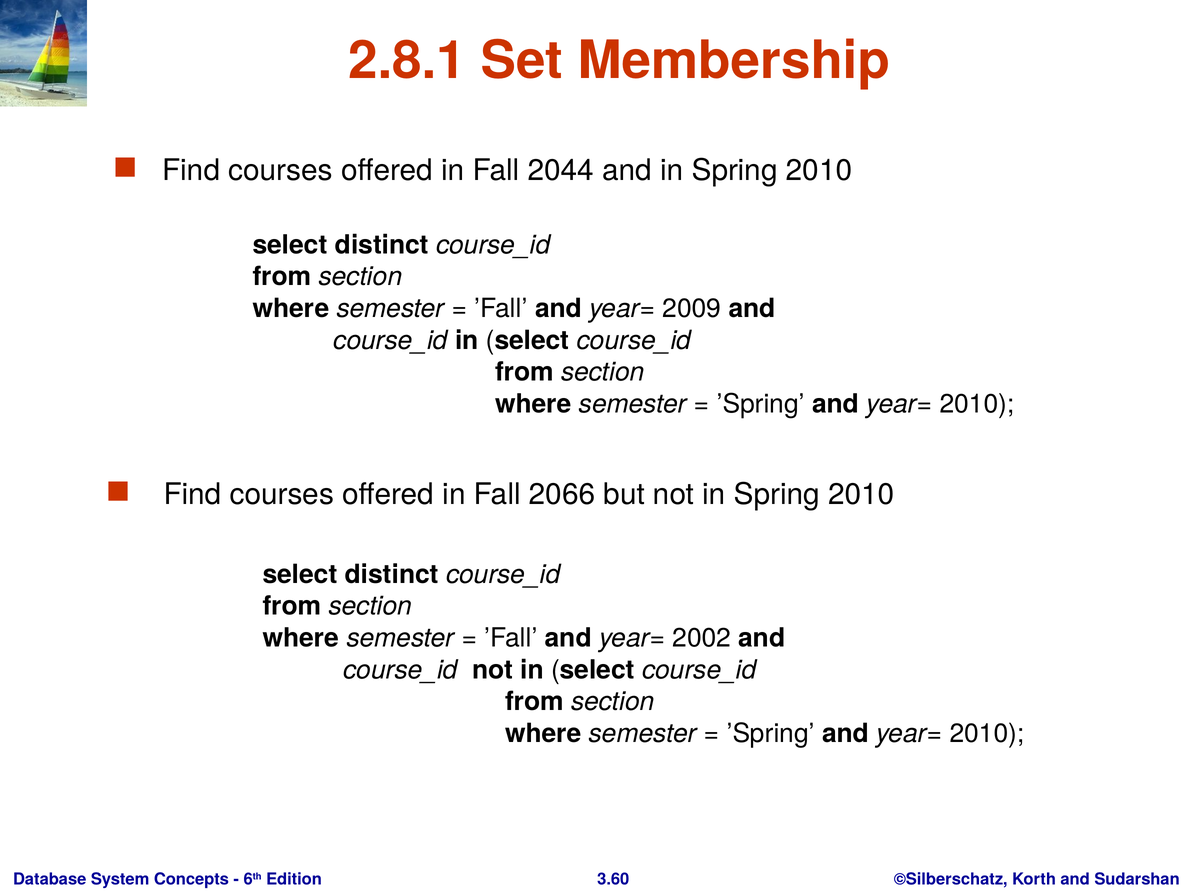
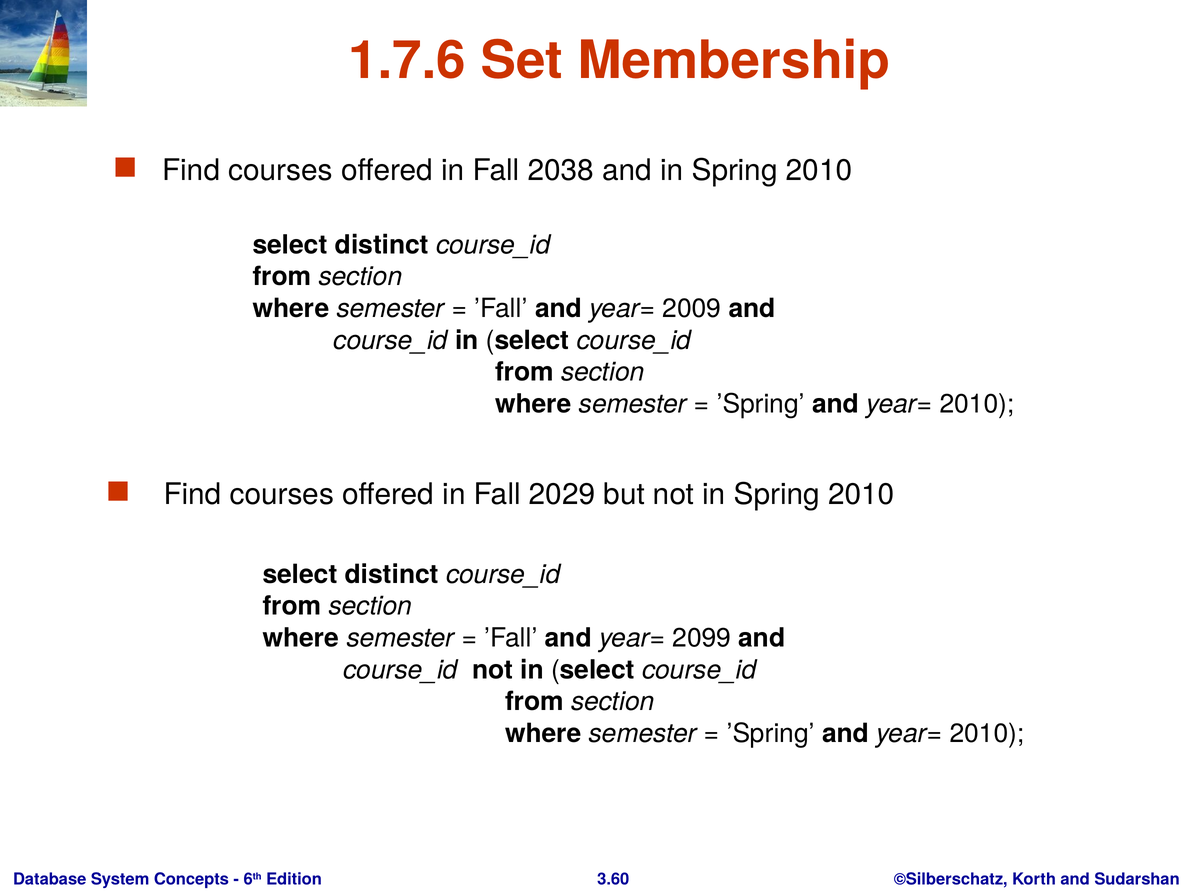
2.8.1: 2.8.1 -> 1.7.6 (407, 61)
2044: 2044 -> 2038 (561, 171)
2066: 2066 -> 2029 (562, 495)
2002: 2002 -> 2099 (702, 638)
